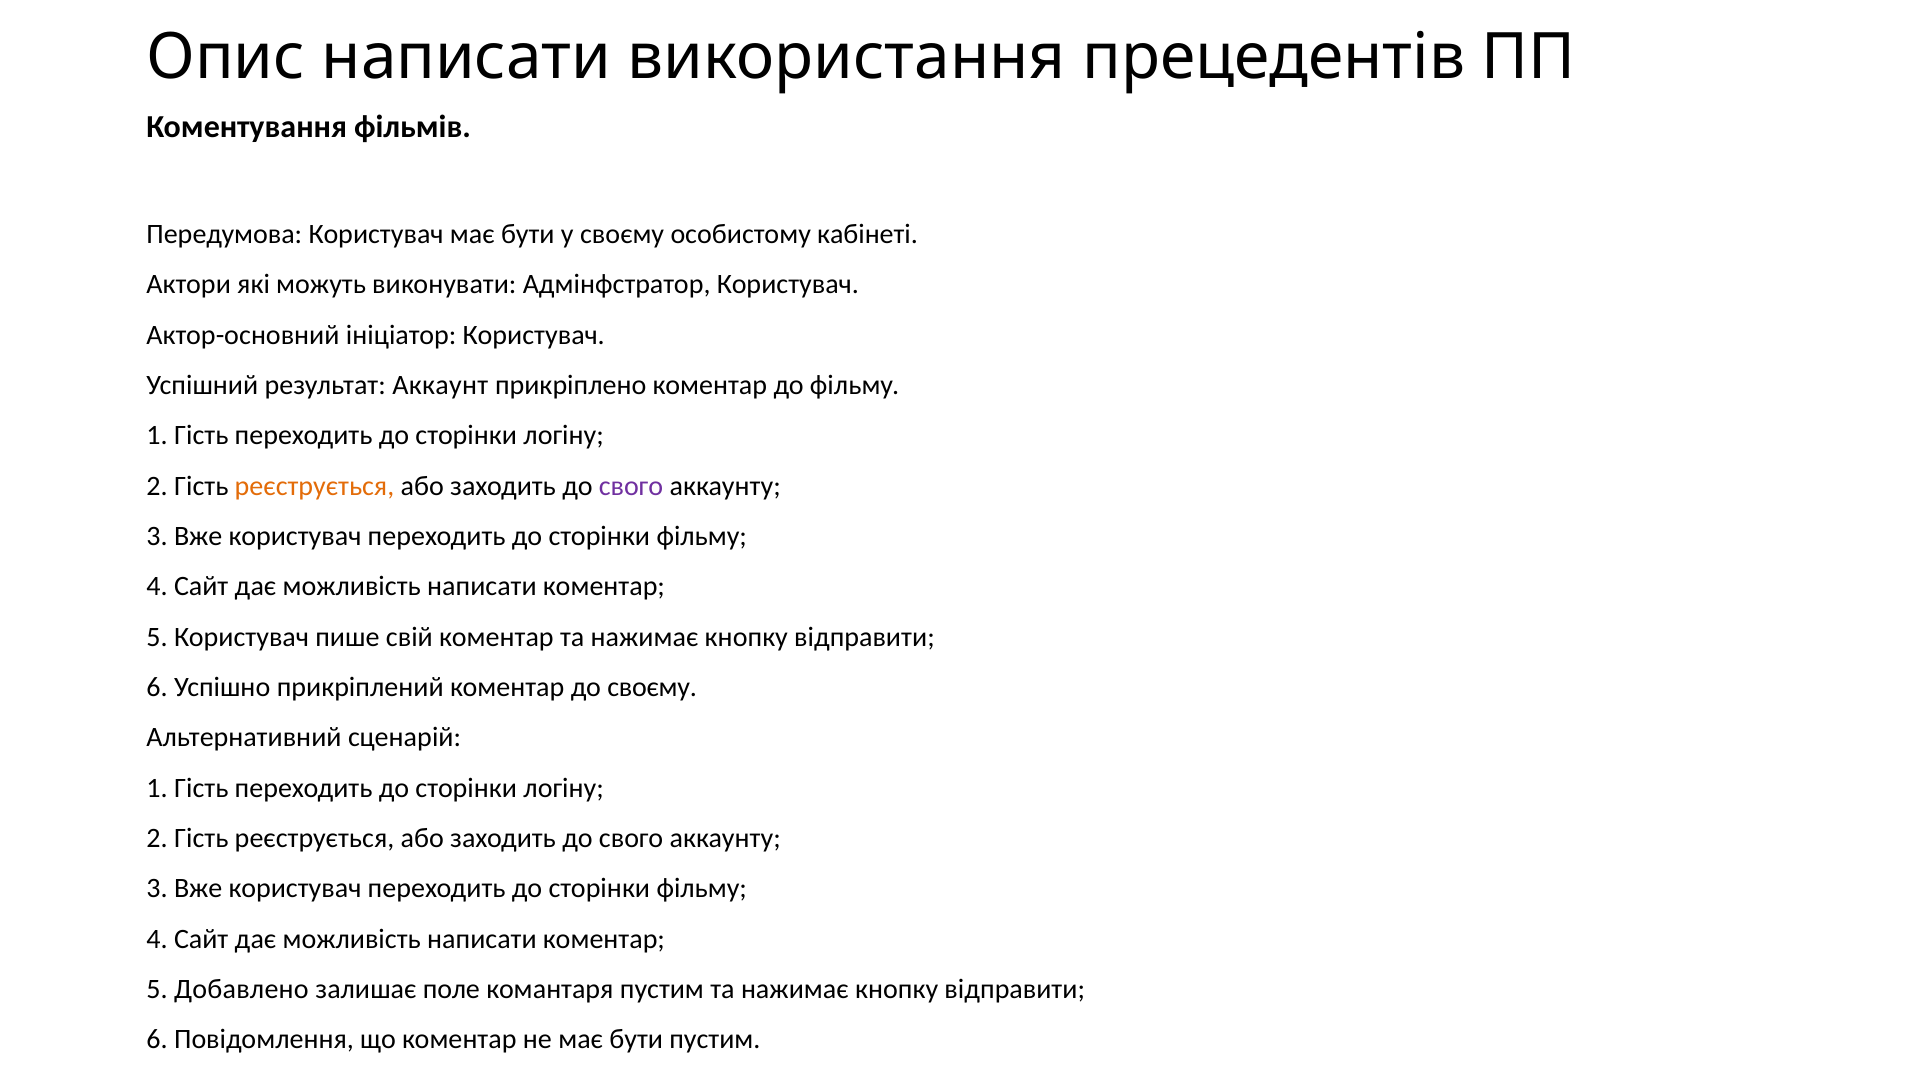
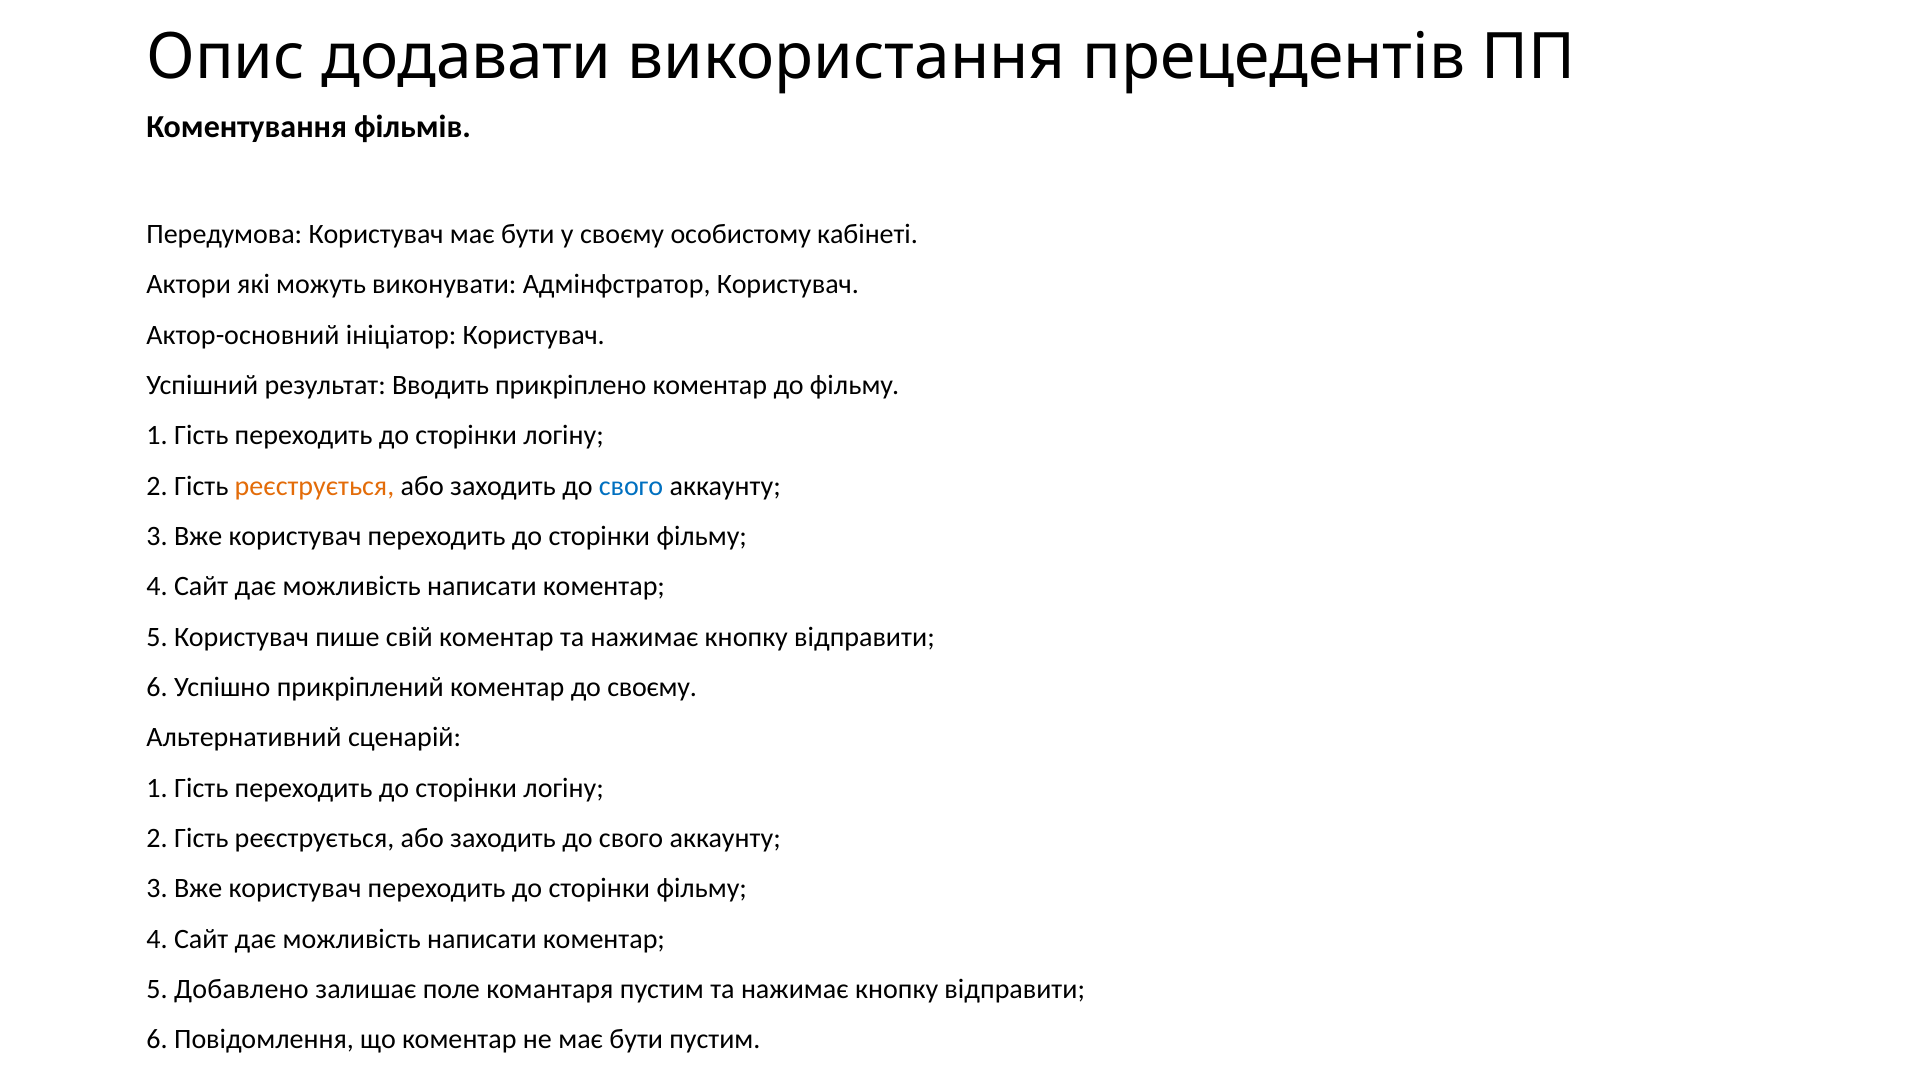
Опис написати: написати -> додавати (467, 57)
Аккаунт: Аккаунт -> Вводить (441, 385)
свого colour: purple -> blue (631, 486)
